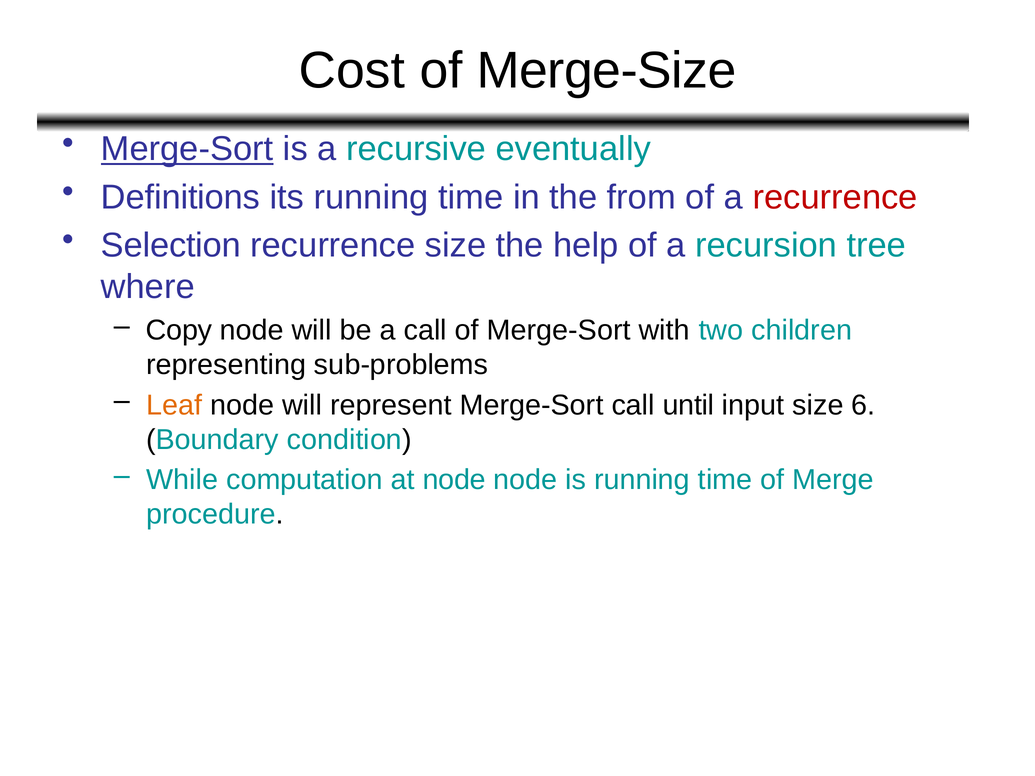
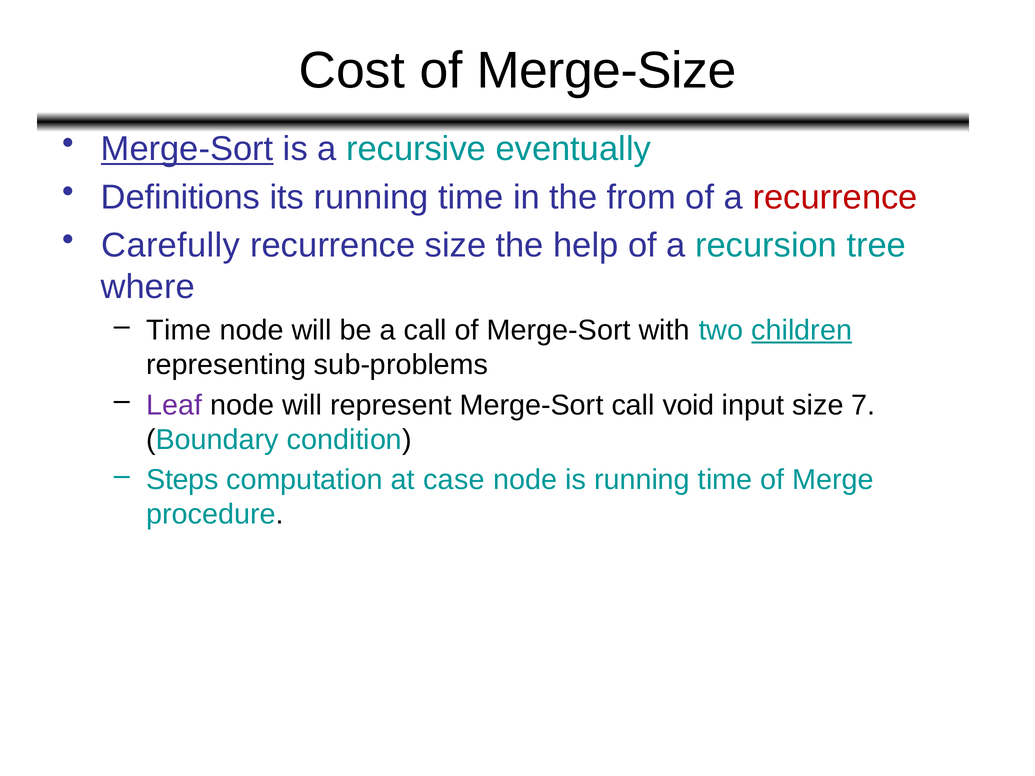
Selection: Selection -> Carefully (171, 246)
Copy: Copy -> Time (179, 330)
children underline: none -> present (802, 330)
Leaf colour: orange -> purple (174, 405)
until: until -> void (688, 405)
6: 6 -> 7 (863, 405)
While: While -> Steps (182, 480)
at node: node -> case (454, 480)
